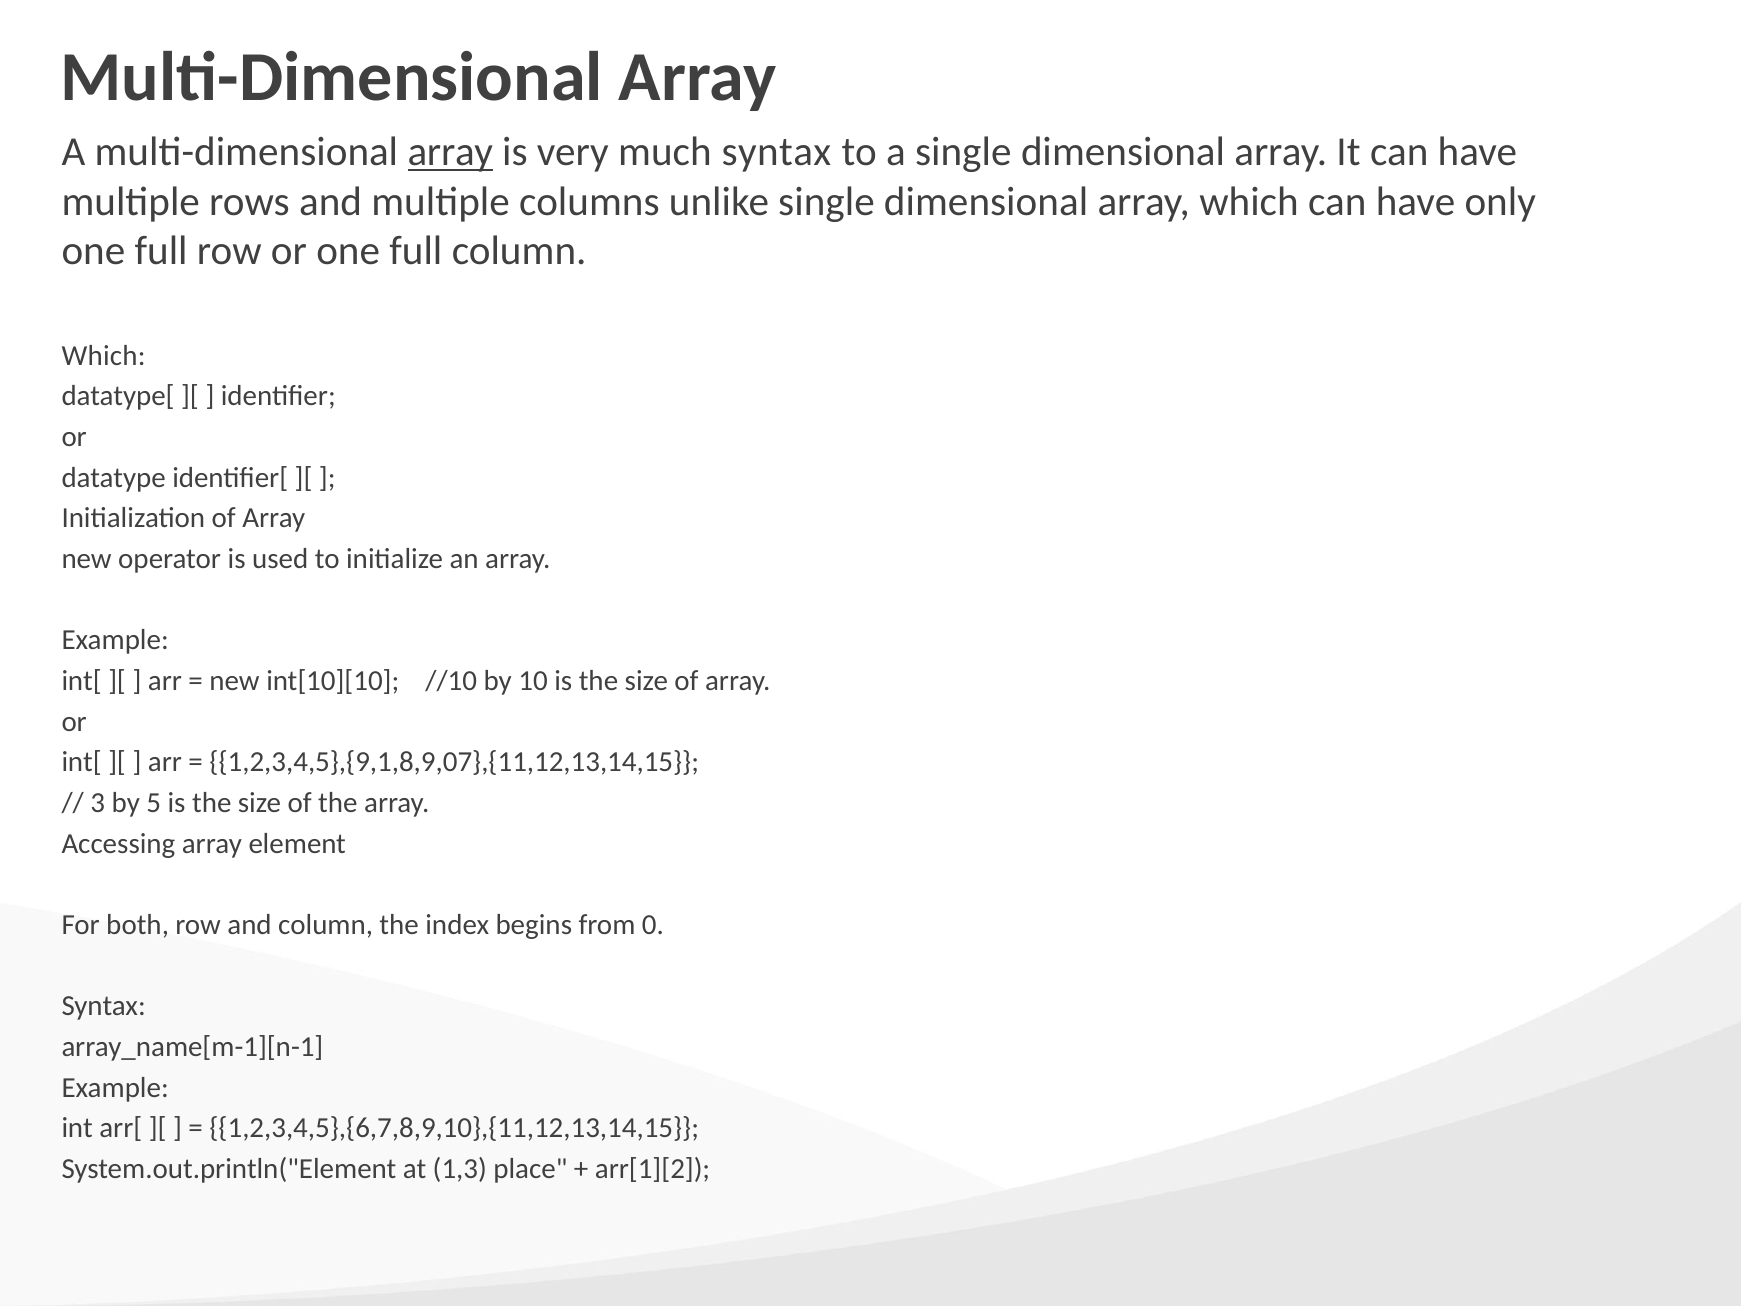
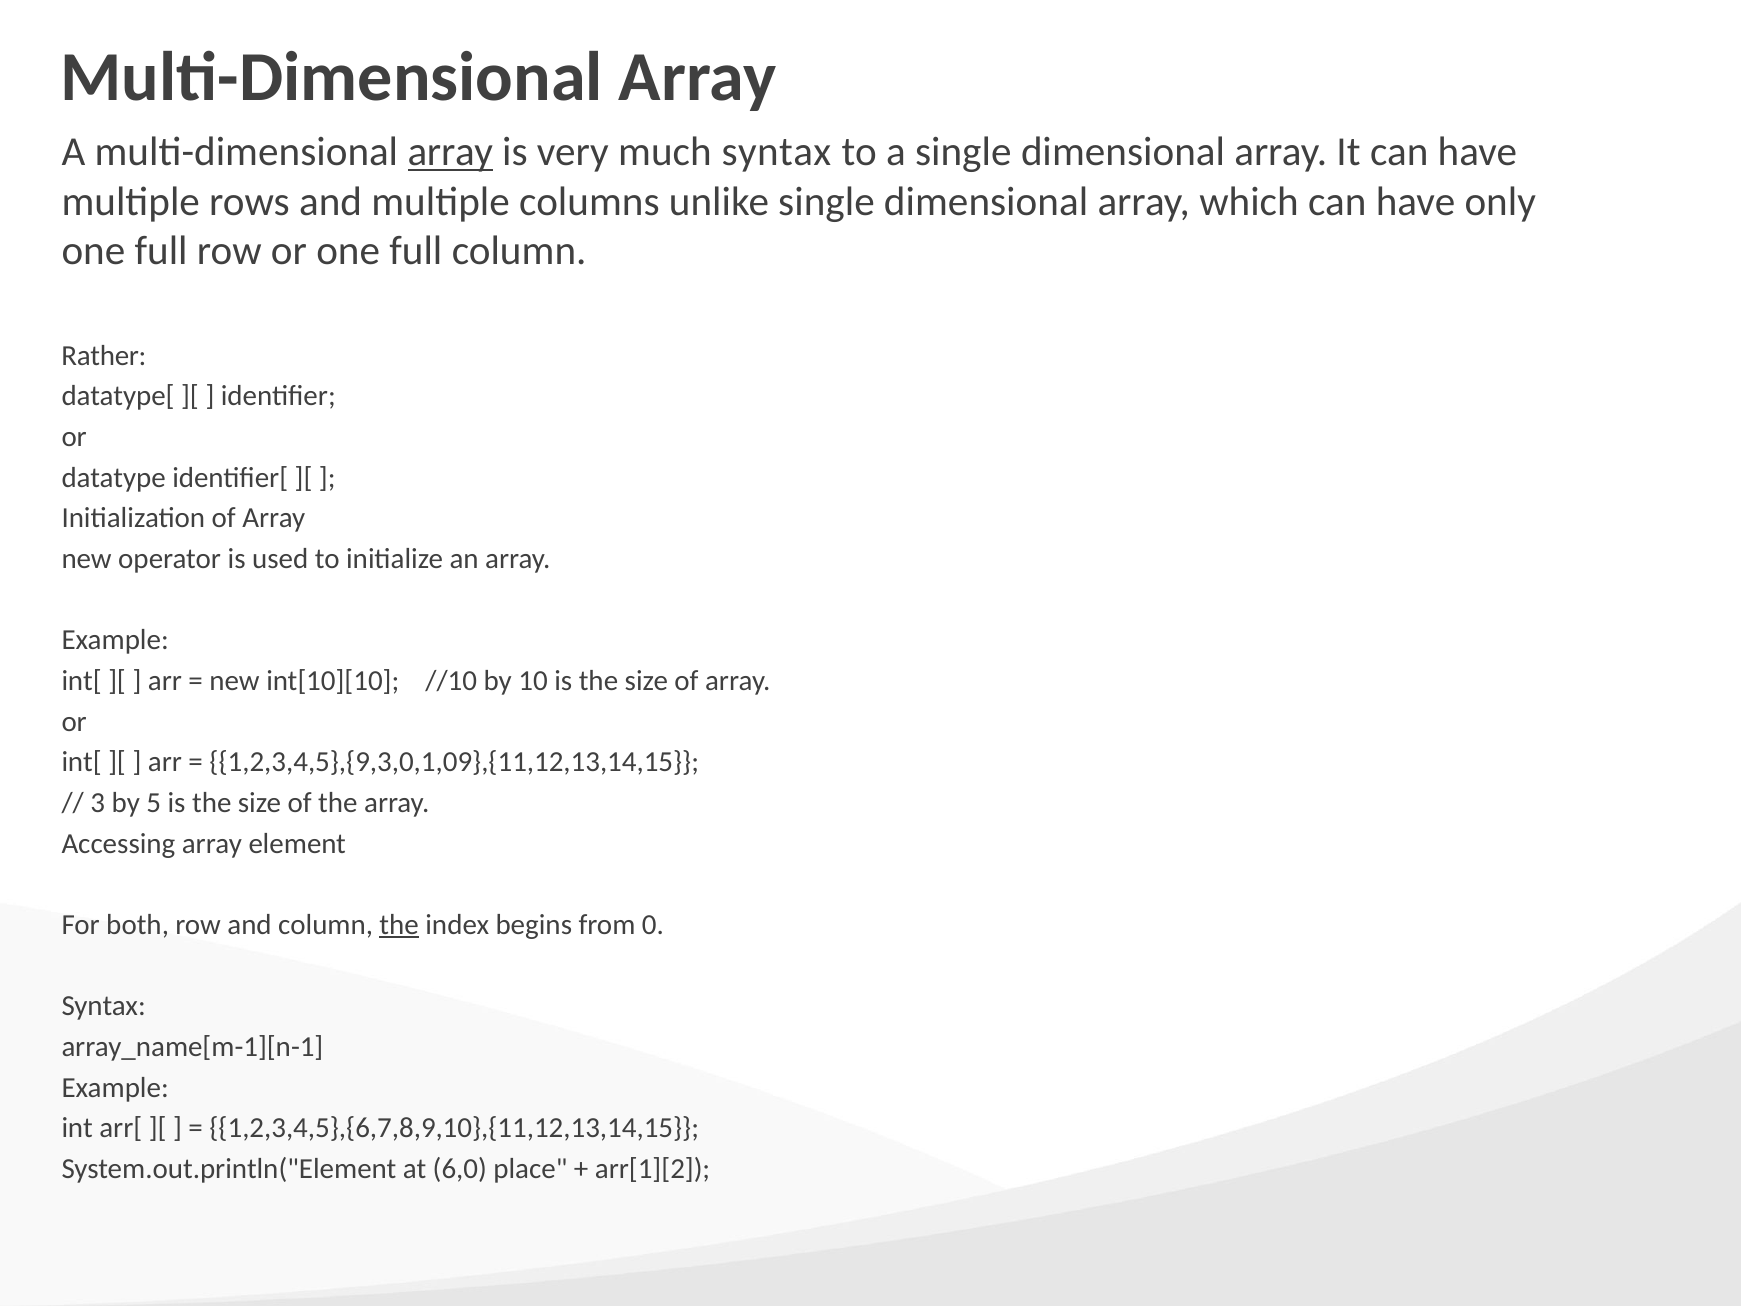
Which: Which -> Rather (104, 356)
1,2,3,4,5},{9,1,8,9,07},{11,12,13,14,15: 1,2,3,4,5},{9,1,8,9,07},{11,12,13,14,15 -> 1,2,3,4,5},{9,3,0,1,09},{11,12,13,14,15 (454, 762)
the underline: none -> present (399, 925)
1,3: 1,3 -> 6,0 (460, 1169)
